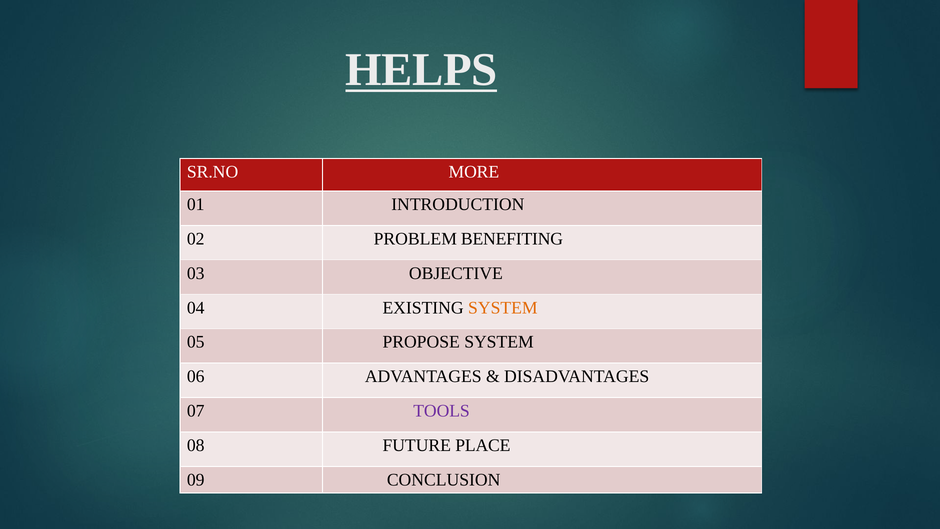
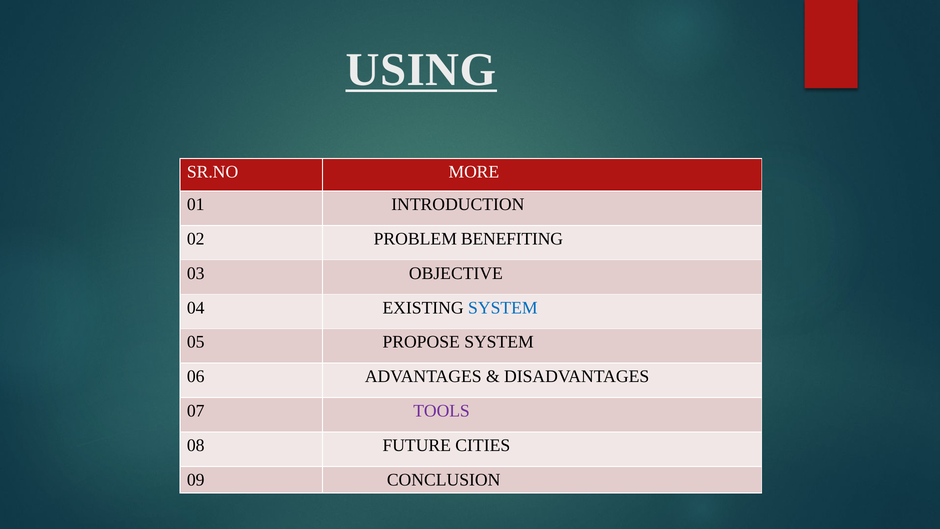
HELPS: HELPS -> USING (421, 70)
SYSTEM colour: orange -> blue (503, 308)
PLACE: PLACE -> CITIES (483, 445)
